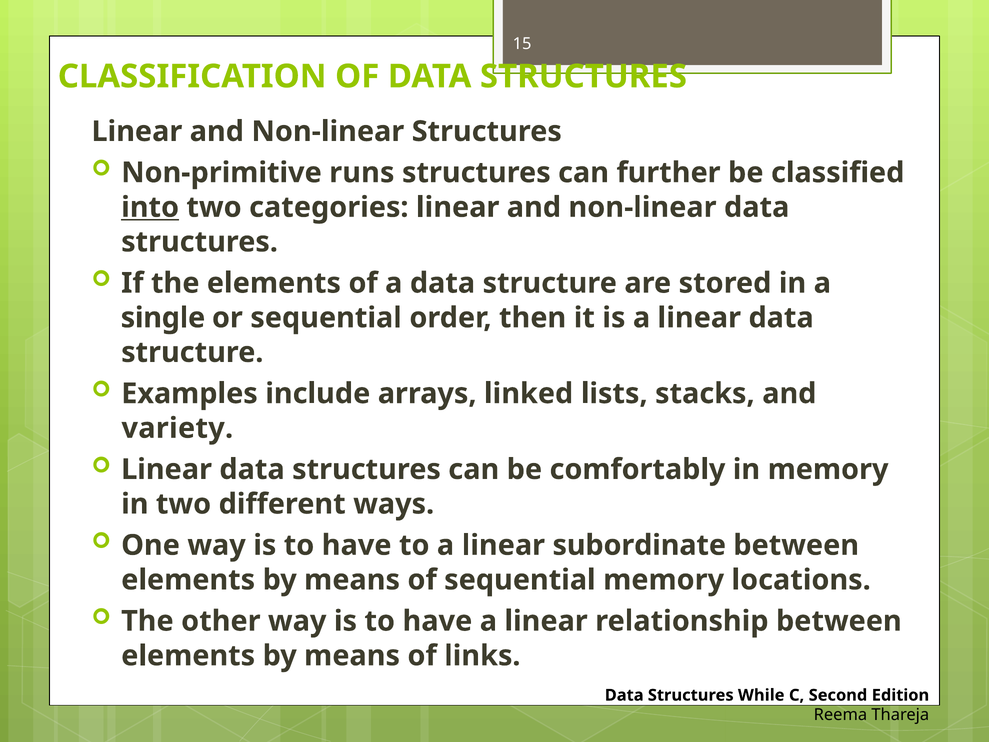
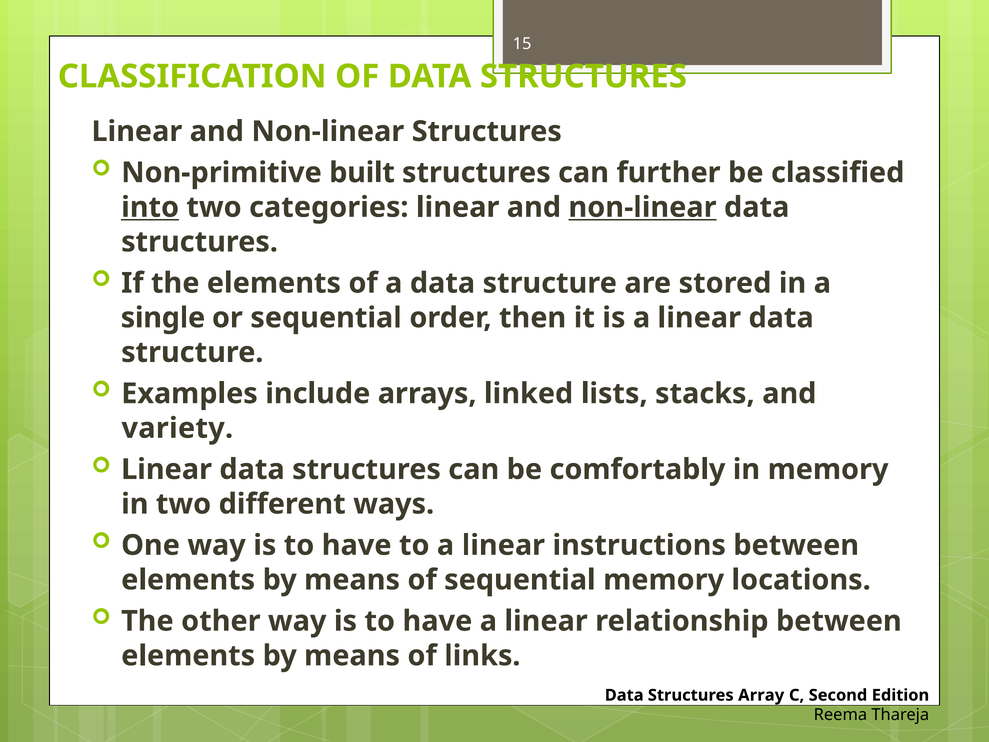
runs: runs -> built (362, 173)
non-linear underline: none -> present (643, 207)
subordinate: subordinate -> instructions (639, 545)
While: While -> Array (761, 695)
